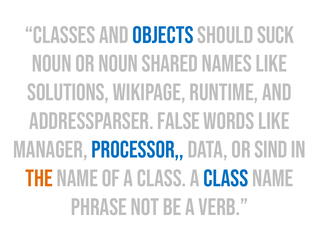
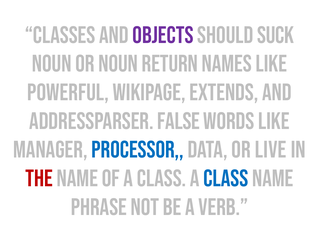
objects colour: blue -> purple (163, 35)
shared: shared -> return (170, 64)
solutions: solutions -> powerful (68, 93)
Runtime: Runtime -> Extends (224, 93)
Sind: Sind -> Live (271, 150)
the colour: orange -> red (39, 179)
